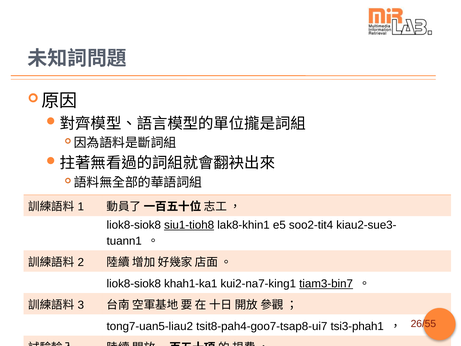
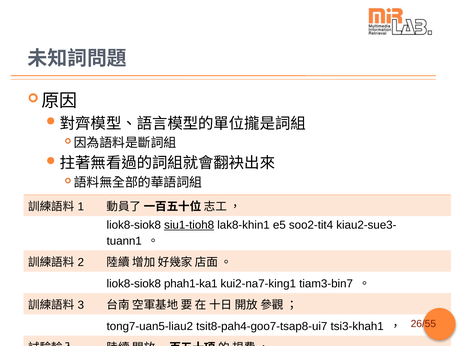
khah1-ka1: khah1-ka1 -> phah1-ka1 (191, 283)
tiam3-bin7 underline: present -> none (326, 283)
tsi3-phah1: tsi3-phah1 -> tsi3-khah1 (357, 326)
